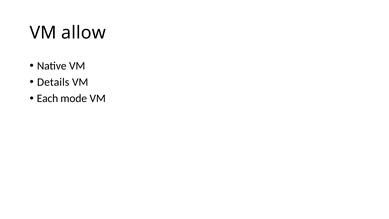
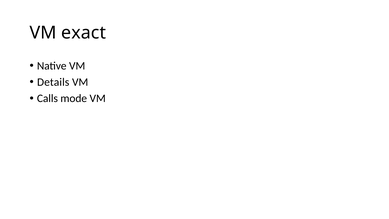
allow: allow -> exact (84, 33)
Each: Each -> Calls (47, 98)
